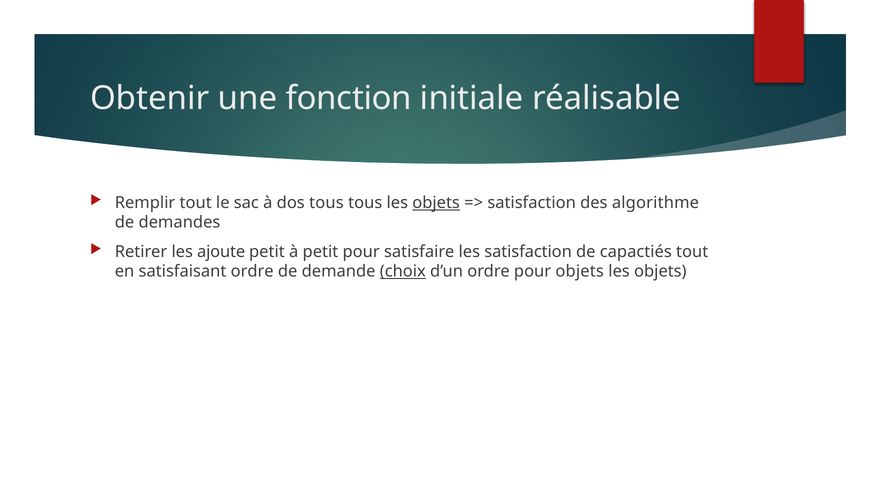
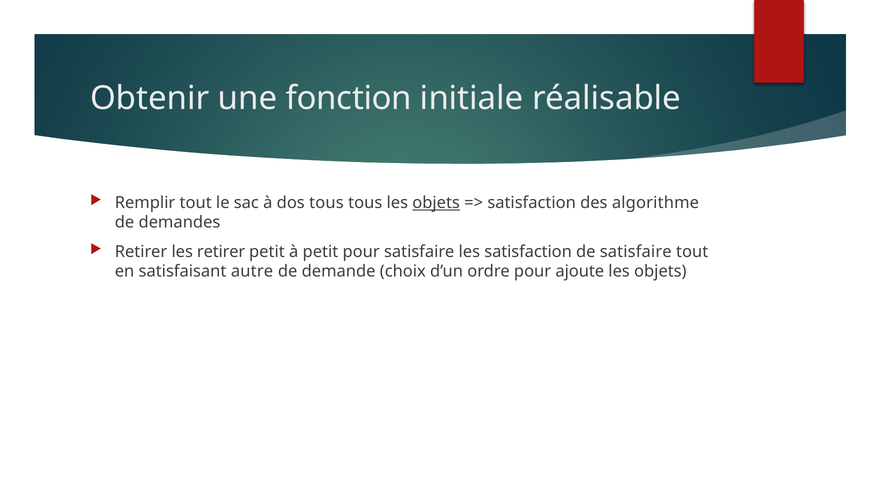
les ajoute: ajoute -> retirer (221, 251)
de capactiés: capactiés -> satisfaire (636, 251)
satisfaisant ordre: ordre -> autre (252, 271)
choix underline: present -> none (403, 271)
pour objets: objets -> ajoute (580, 271)
